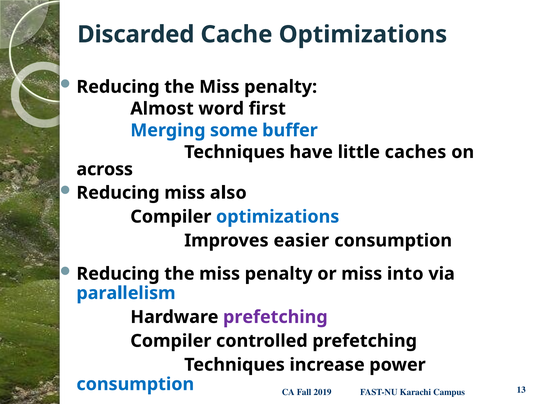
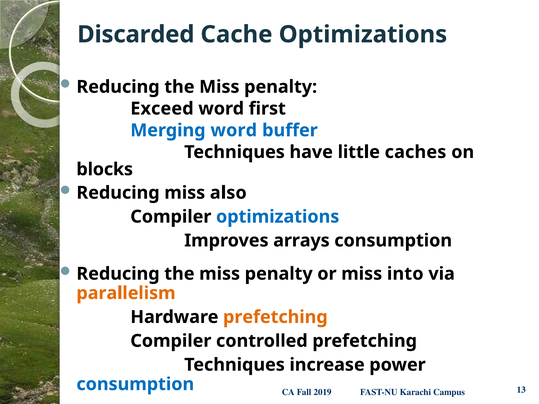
Almost: Almost -> Exceed (162, 109)
Merging some: some -> word (234, 130)
across: across -> blocks (105, 169)
easier: easier -> arrays (301, 241)
parallelism colour: blue -> orange (126, 293)
prefetching colour: purple -> orange (275, 317)
